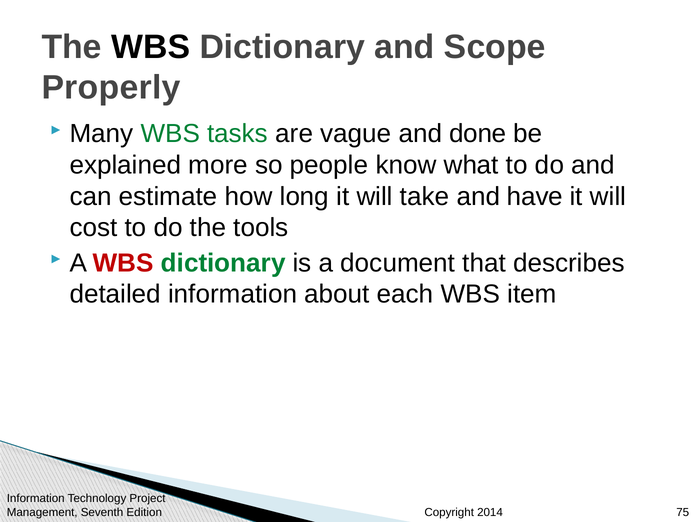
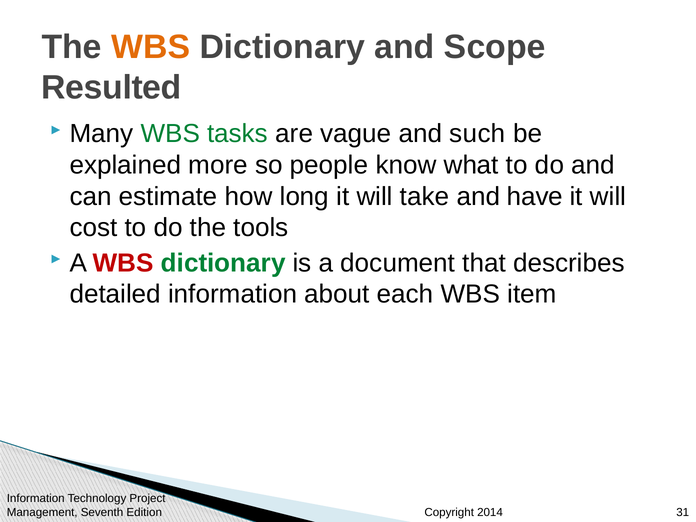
WBS colour: black -> orange (151, 47)
Properly: Properly -> Resulted (111, 88)
done: done -> such (477, 134)
75: 75 -> 31 (683, 512)
